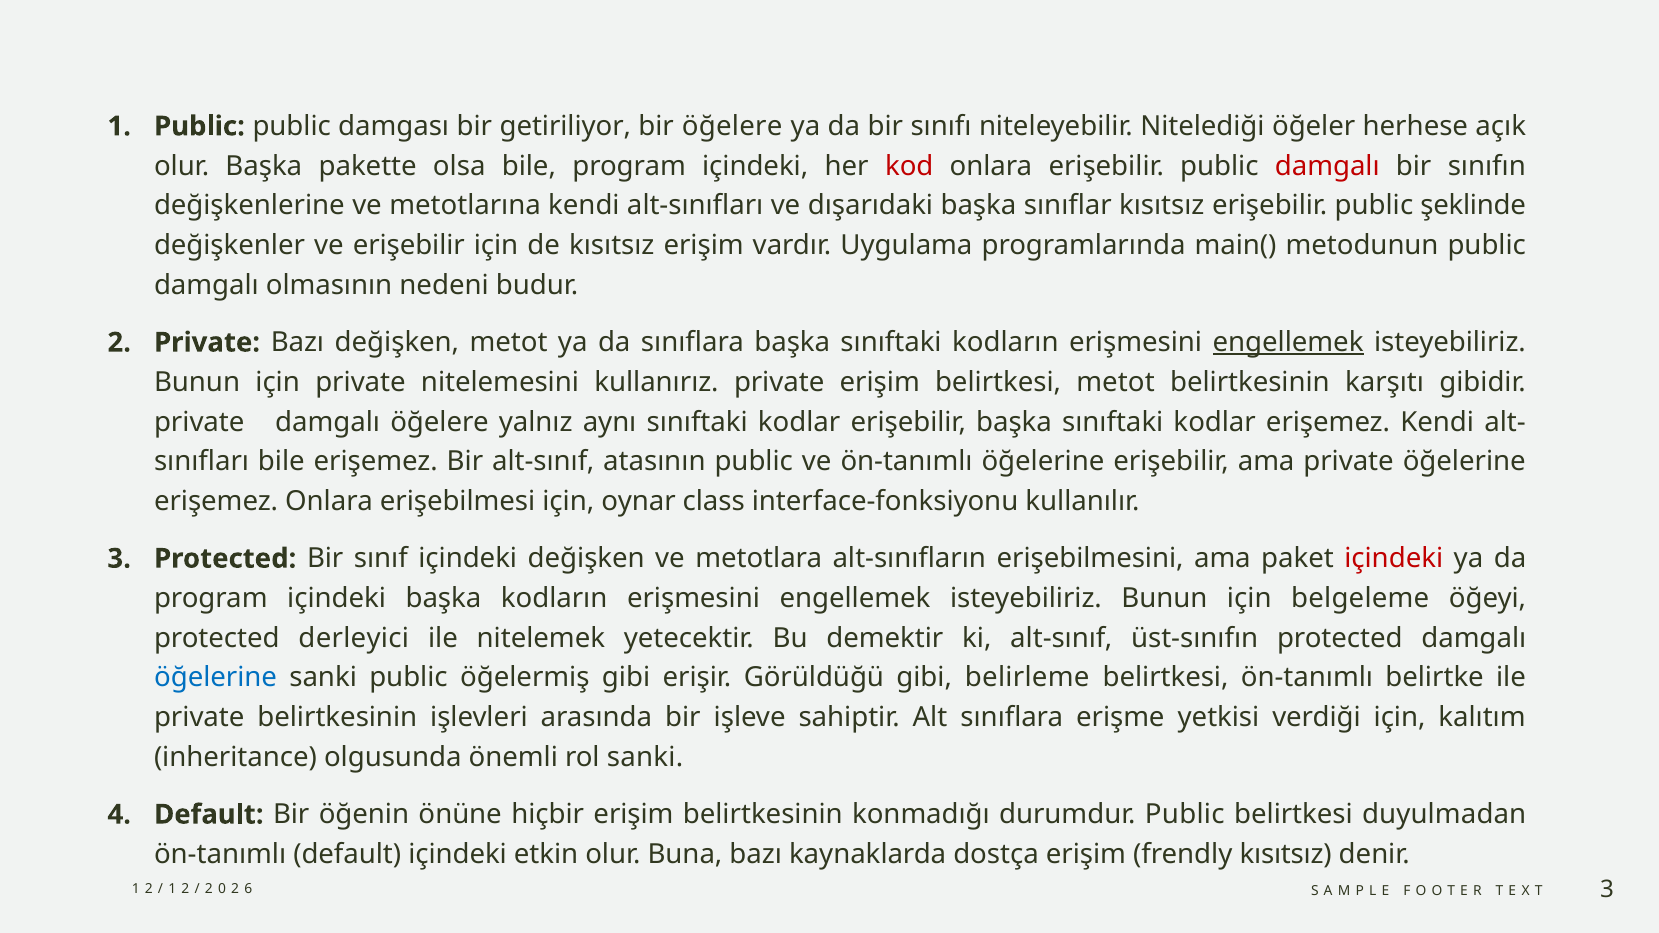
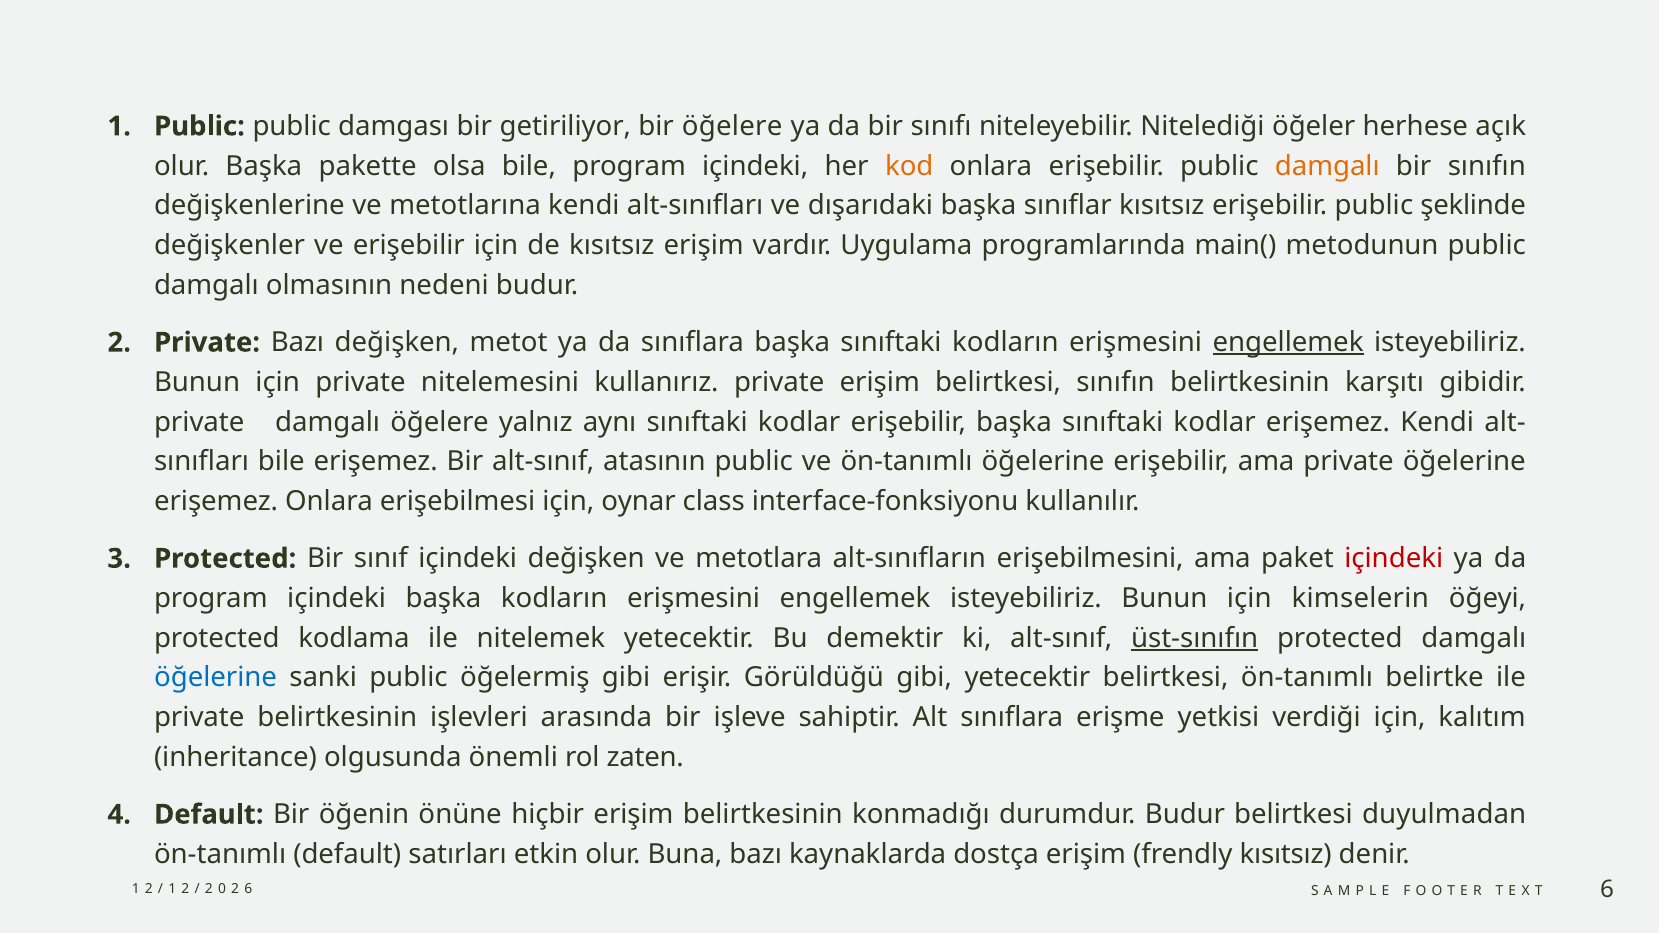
kod colour: red -> orange (909, 166)
damgalı colour: red -> orange (1327, 166)
belirtkesi metot: metot -> sınıfın (1116, 382)
belgeleme: belgeleme -> kimselerin (1360, 598)
derleyici: derleyici -> kodlama (354, 638)
üst-sınıfın underline: none -> present (1195, 638)
gibi belirleme: belirleme -> yetecektir (1027, 678)
rol sanki: sanki -> zaten (645, 758)
durumdur Public: Public -> Budur (1185, 815)
default içindeki: içindeki -> satırları (458, 854)
3: 3 -> 6 (1607, 890)
